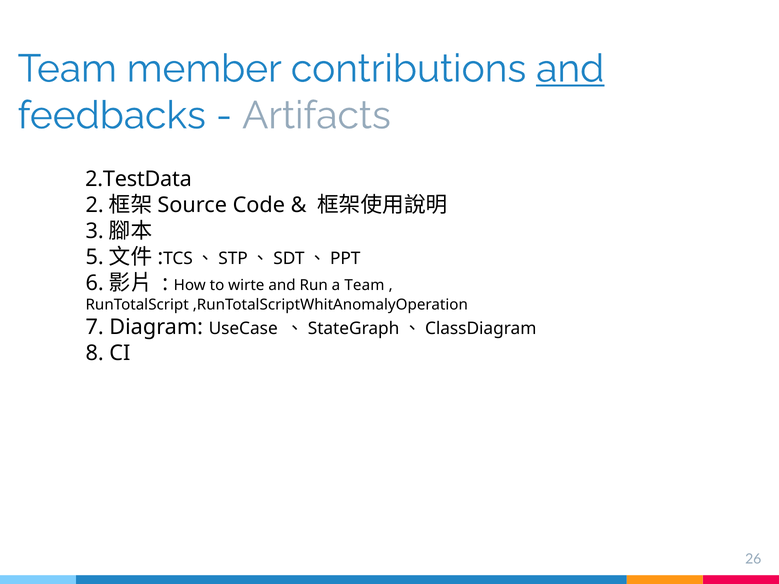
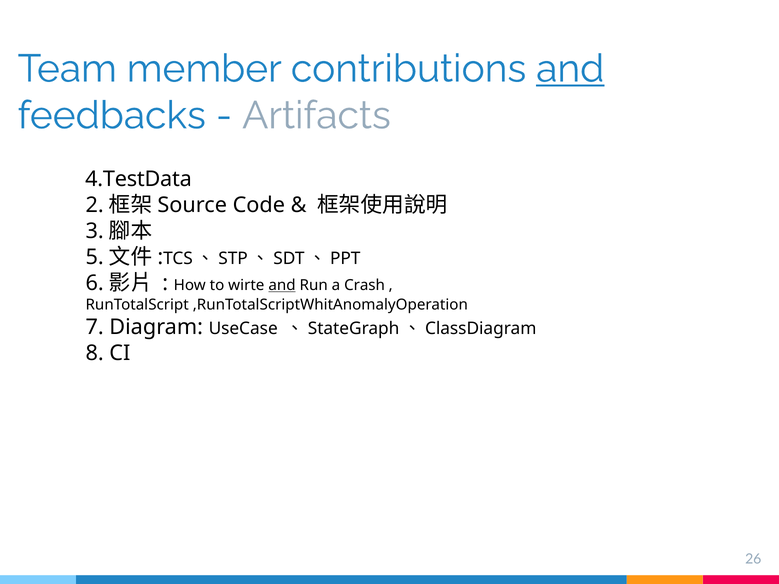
2.TestData: 2.TestData -> 4.TestData (138, 179)
and underline: none -> present (282, 285)
a Team: Team -> Crash (365, 285)
